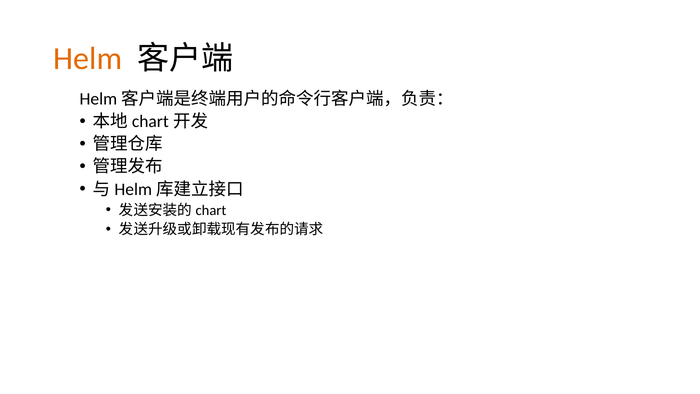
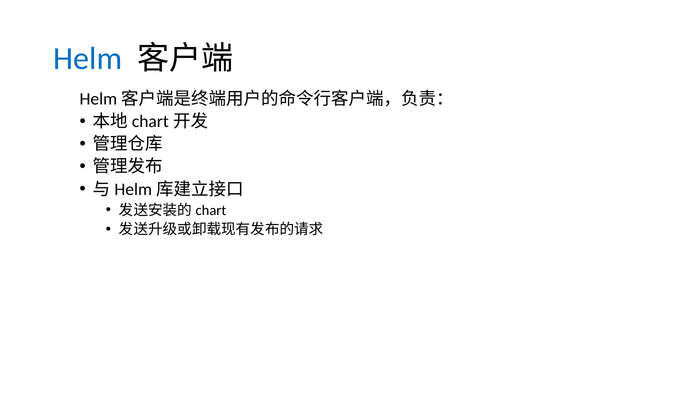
Helm colour: orange -> blue (88, 59)
